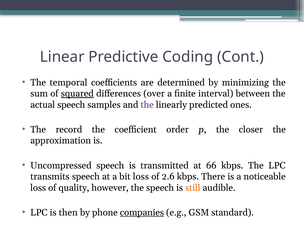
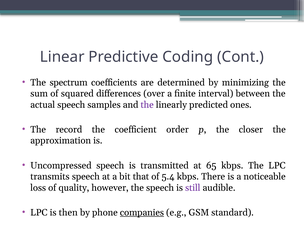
temporal: temporal -> spectrum (69, 82)
squared underline: present -> none (77, 94)
66: 66 -> 65 (211, 165)
bit loss: loss -> that (141, 177)
2.6: 2.6 -> 5.4 (168, 177)
still colour: orange -> purple (193, 188)
